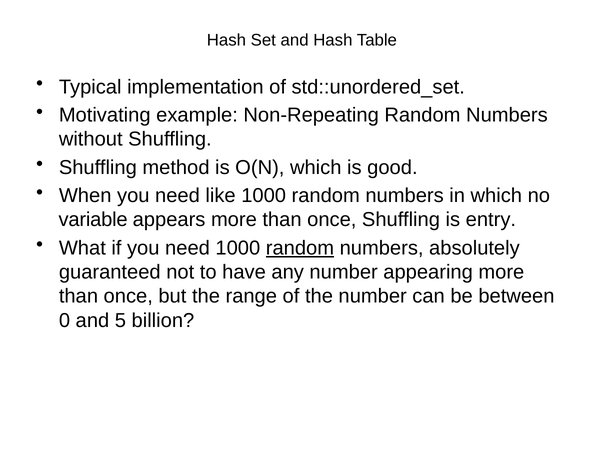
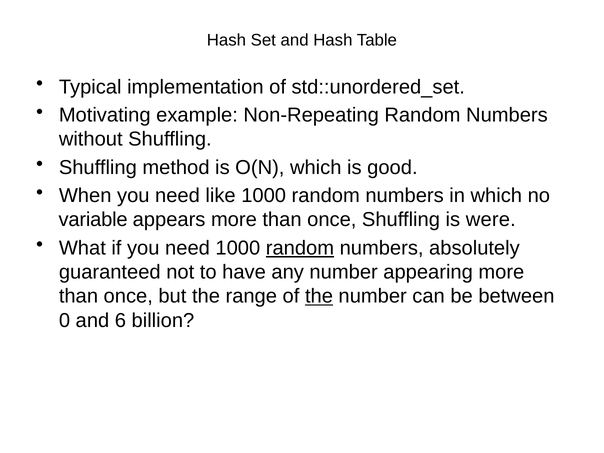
entry: entry -> were (491, 220)
the underline: none -> present (319, 296)
5: 5 -> 6 (120, 320)
